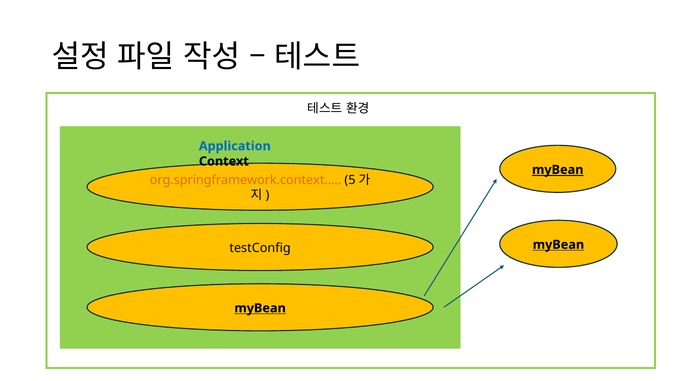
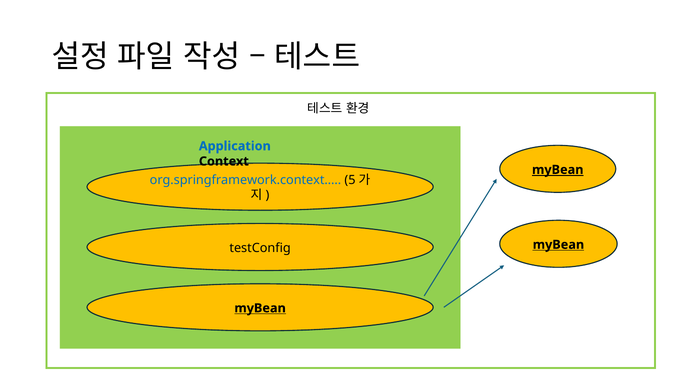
org.springframework.context… colour: orange -> blue (245, 180)
